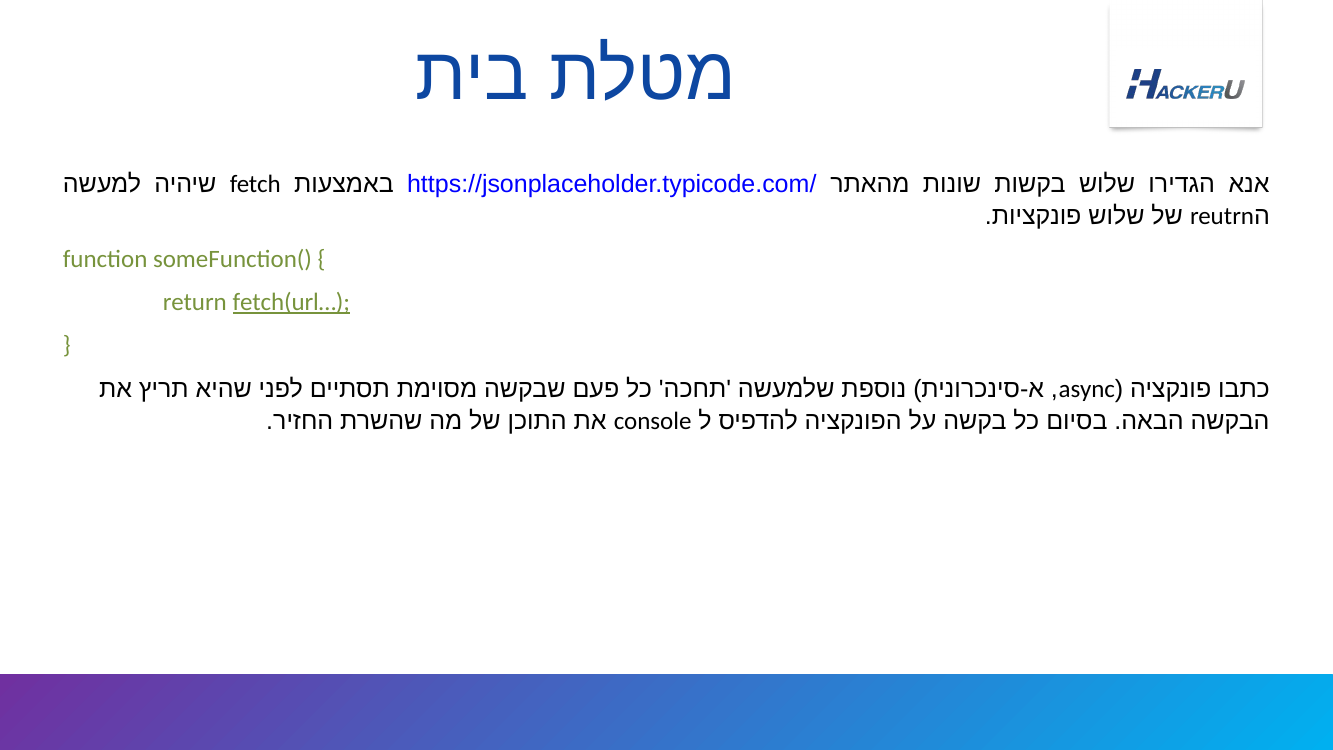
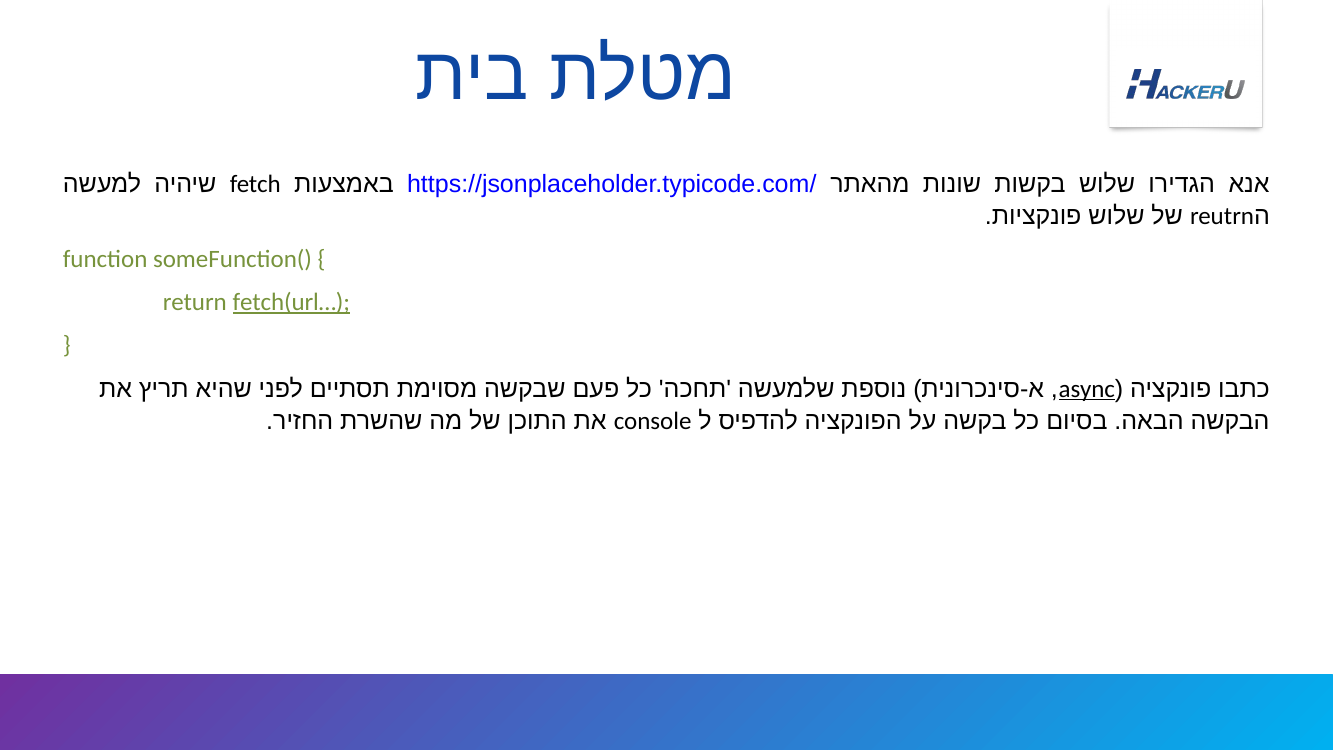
async underline: none -> present (1087, 389)
